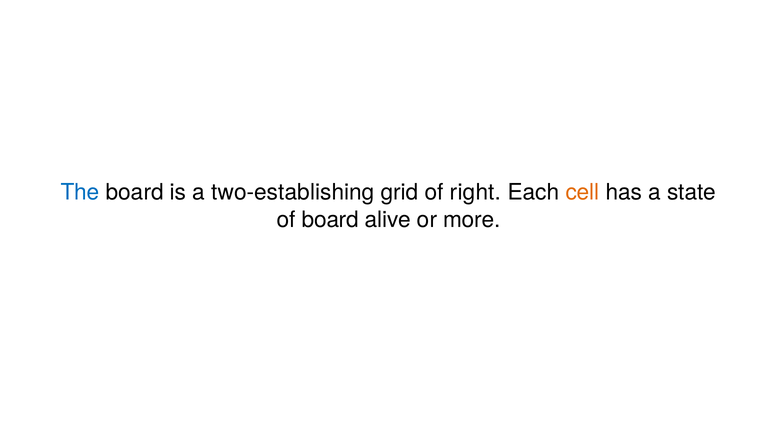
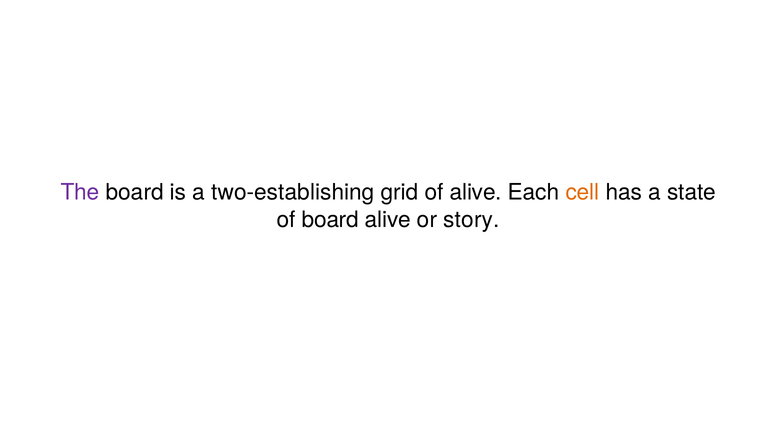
The colour: blue -> purple (80, 192)
of right: right -> alive (476, 192)
more: more -> story (472, 220)
